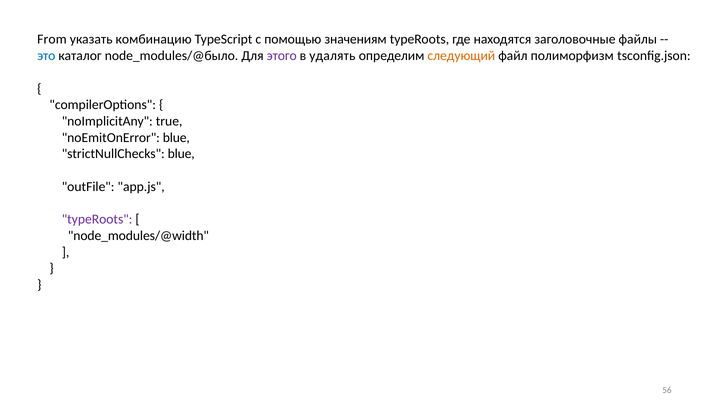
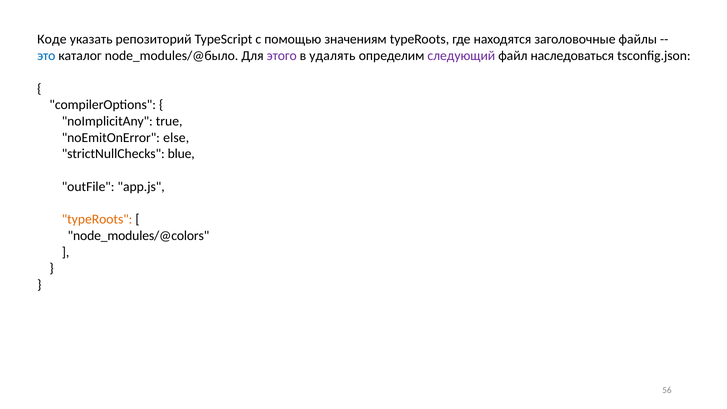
From: From -> Коде (52, 39)
комбинацию: комбинацию -> репозиторий (154, 39)
следующий colour: orange -> purple (461, 56)
полиморфизм: полиморфизм -> наследоваться (572, 56)
noEmitOnError blue: blue -> else (176, 138)
typeRoots colour: purple -> orange (97, 219)
node_modules/@width: node_modules/@width -> node_modules/@colors (138, 236)
